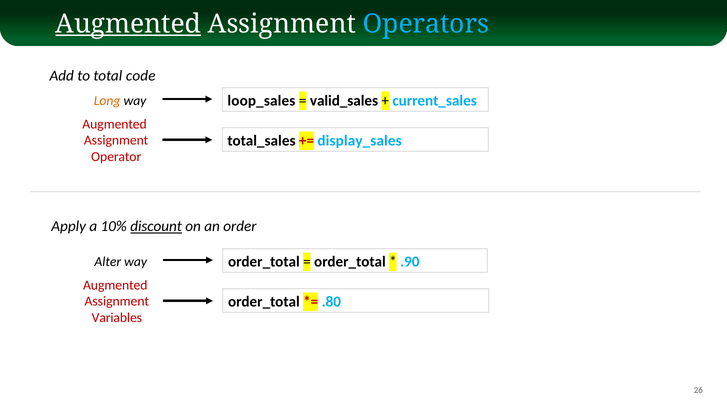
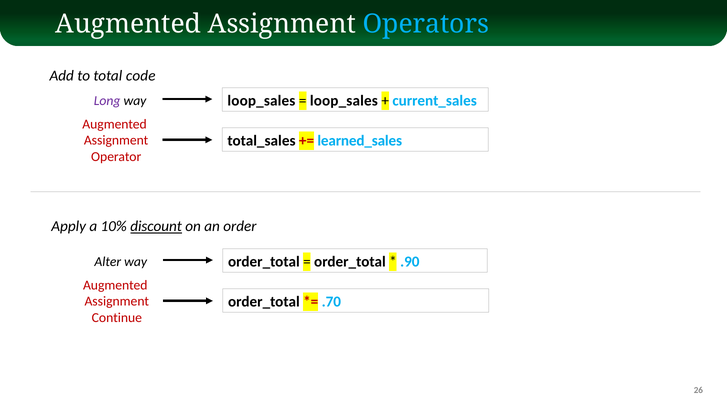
Augmented underline: present -> none (128, 24)
valid_sales: valid_sales -> loop_sales (344, 101)
Long colour: orange -> purple (107, 101)
display_sales: display_sales -> learned_sales (360, 141)
.80: .80 -> .70 (331, 302)
Variables: Variables -> Continue (117, 318)
